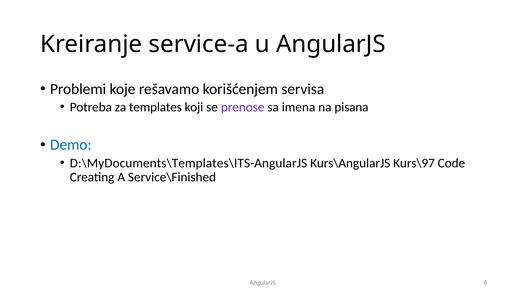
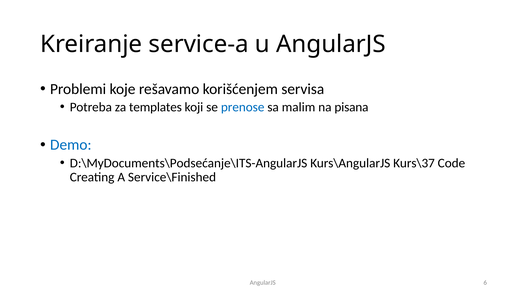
prenose colour: purple -> blue (243, 107)
imena: imena -> malim (299, 107)
D:\MyDocuments\Templates\ITS-AngularJS: D:\MyDocuments\Templates\ITS-AngularJS -> D:\MyDocuments\Podsećanje\ITS-AngularJS (189, 163)
Kurs\97: Kurs\97 -> Kurs\37 (414, 163)
